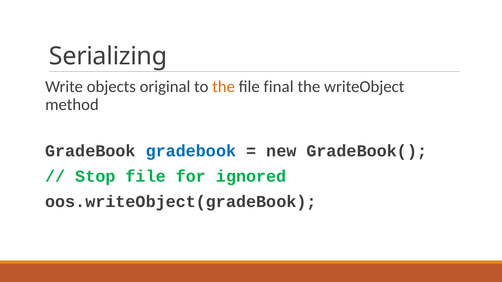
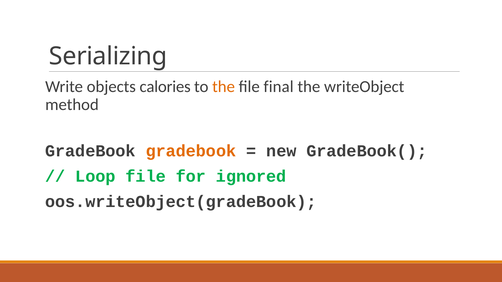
original: original -> calories (165, 87)
gradebook colour: blue -> orange (191, 151)
Stop: Stop -> Loop (95, 177)
